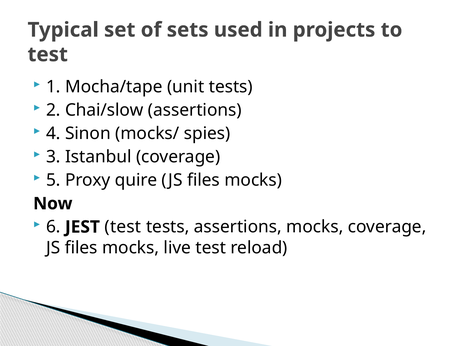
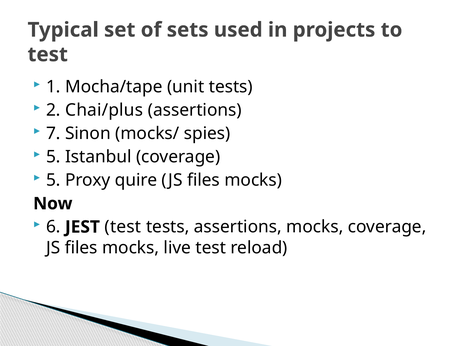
Chai/slow: Chai/slow -> Chai/plus (104, 110)
4: 4 -> 7 (53, 133)
3: 3 -> 5 (53, 157)
